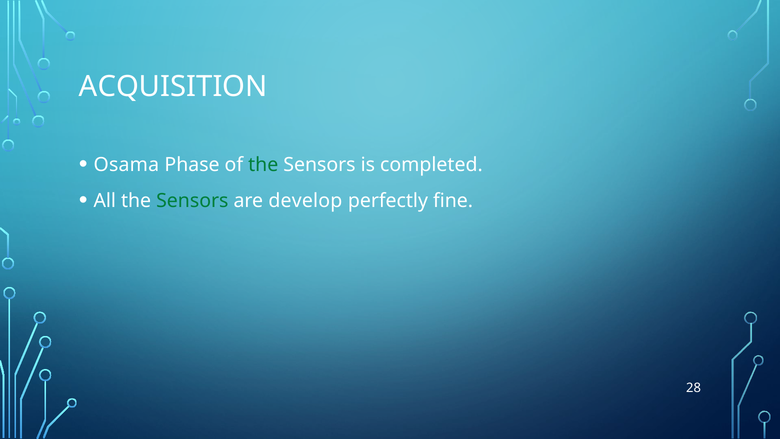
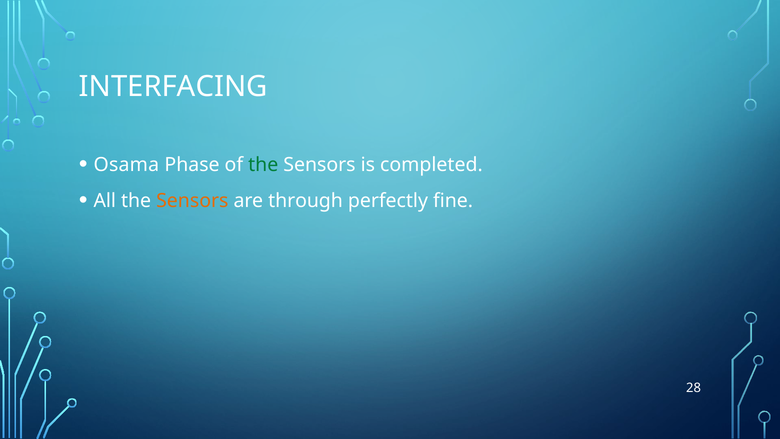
ACQUISITION: ACQUISITION -> INTERFACING (173, 87)
Sensors colour: green -> orange (192, 201)
develop: develop -> through (306, 201)
